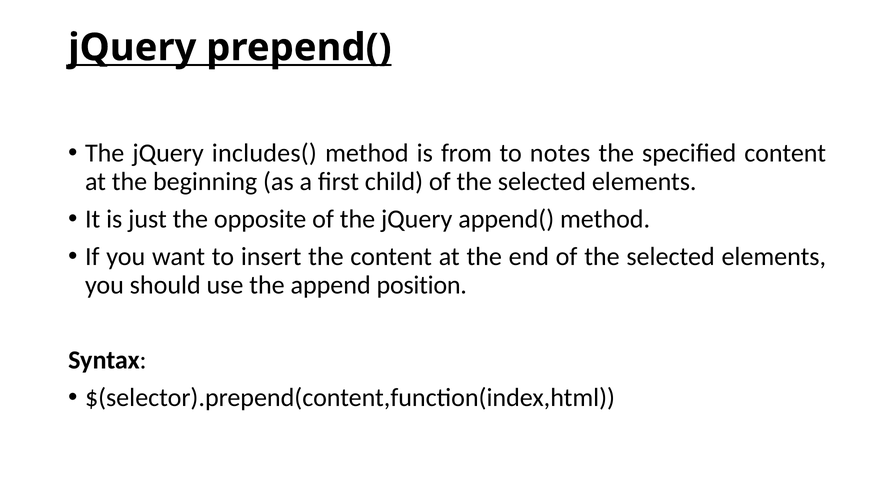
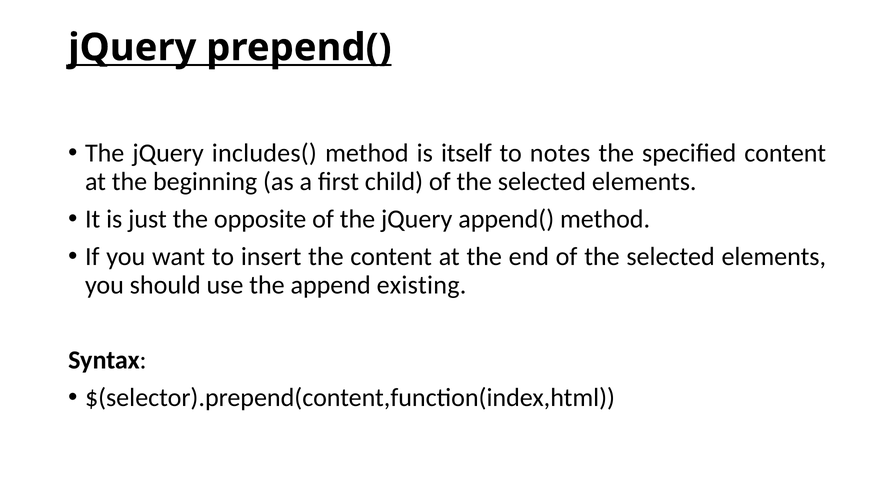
from: from -> itself (466, 153)
position: position -> existing (422, 285)
